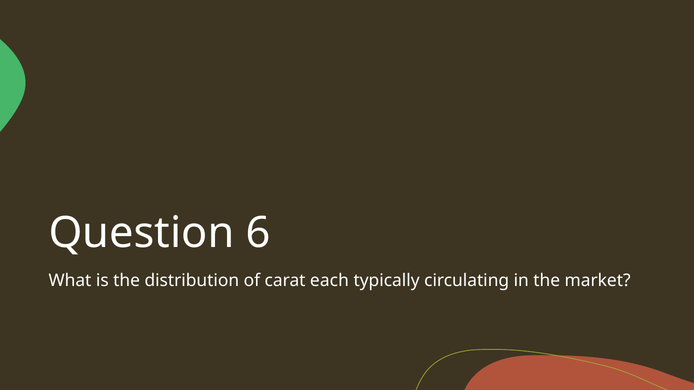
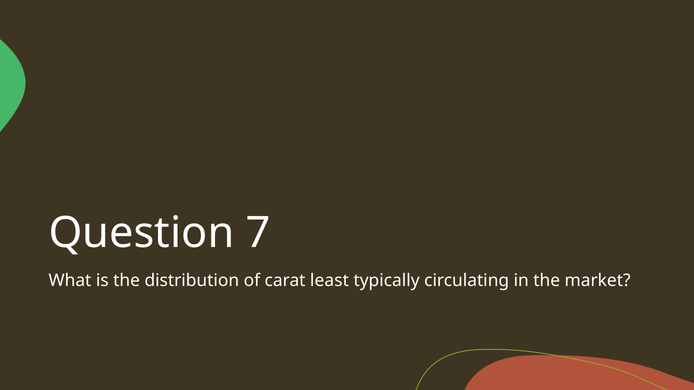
6: 6 -> 7 (258, 233)
each: each -> least (329, 281)
